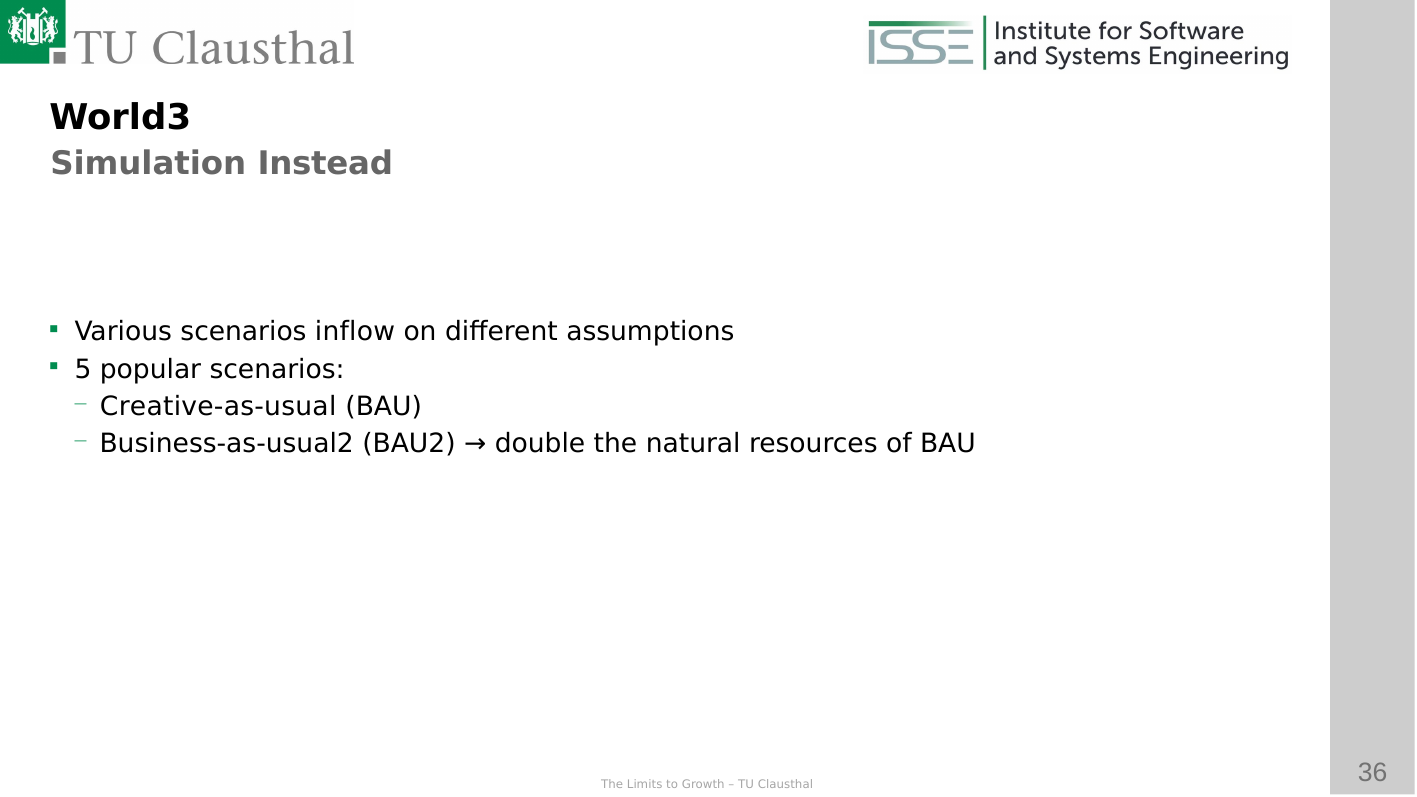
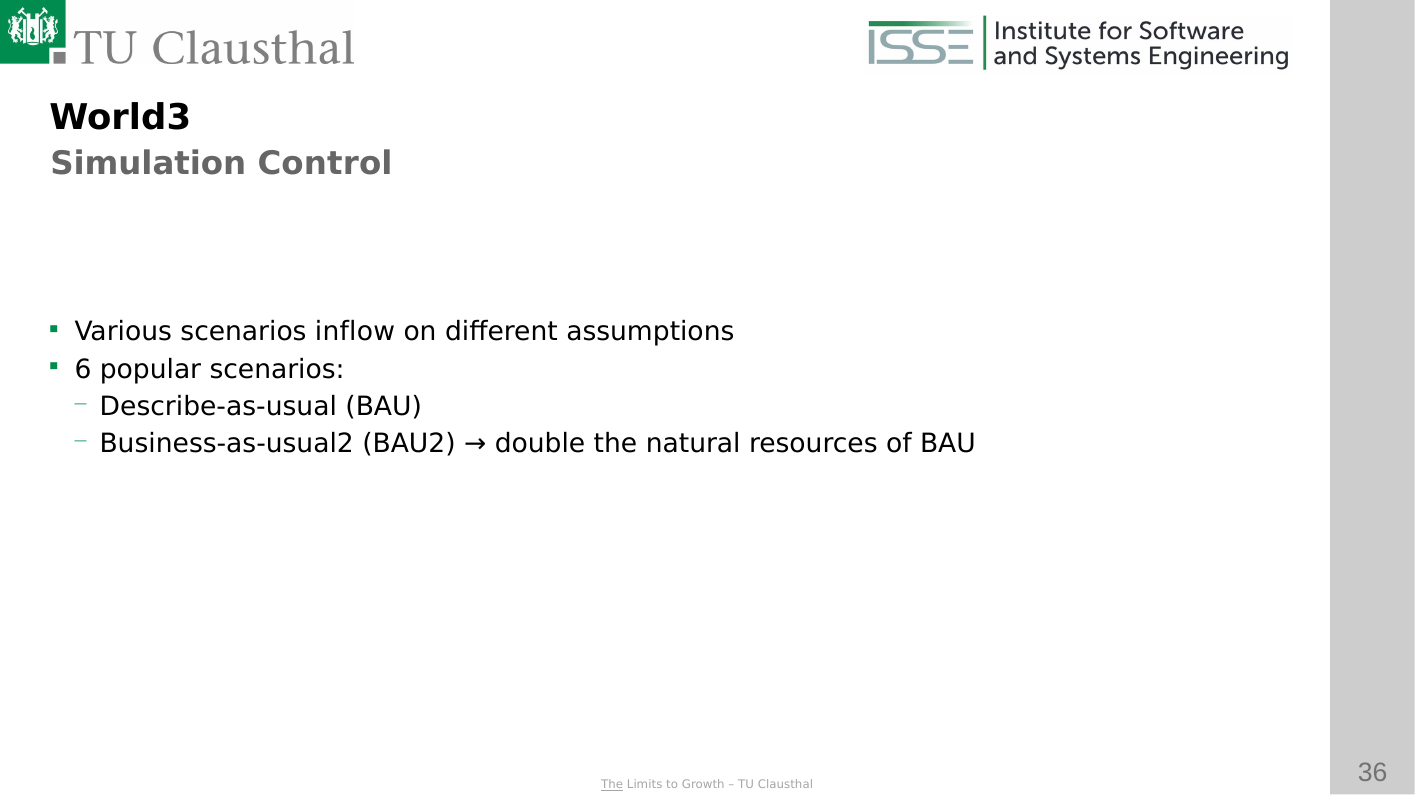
Instead: Instead -> Control (325, 164)
5: 5 -> 6 (83, 369)
Creative-as-usual: Creative-as-usual -> Describe-as-usual (218, 407)
The underline: none -> present (612, 785)
